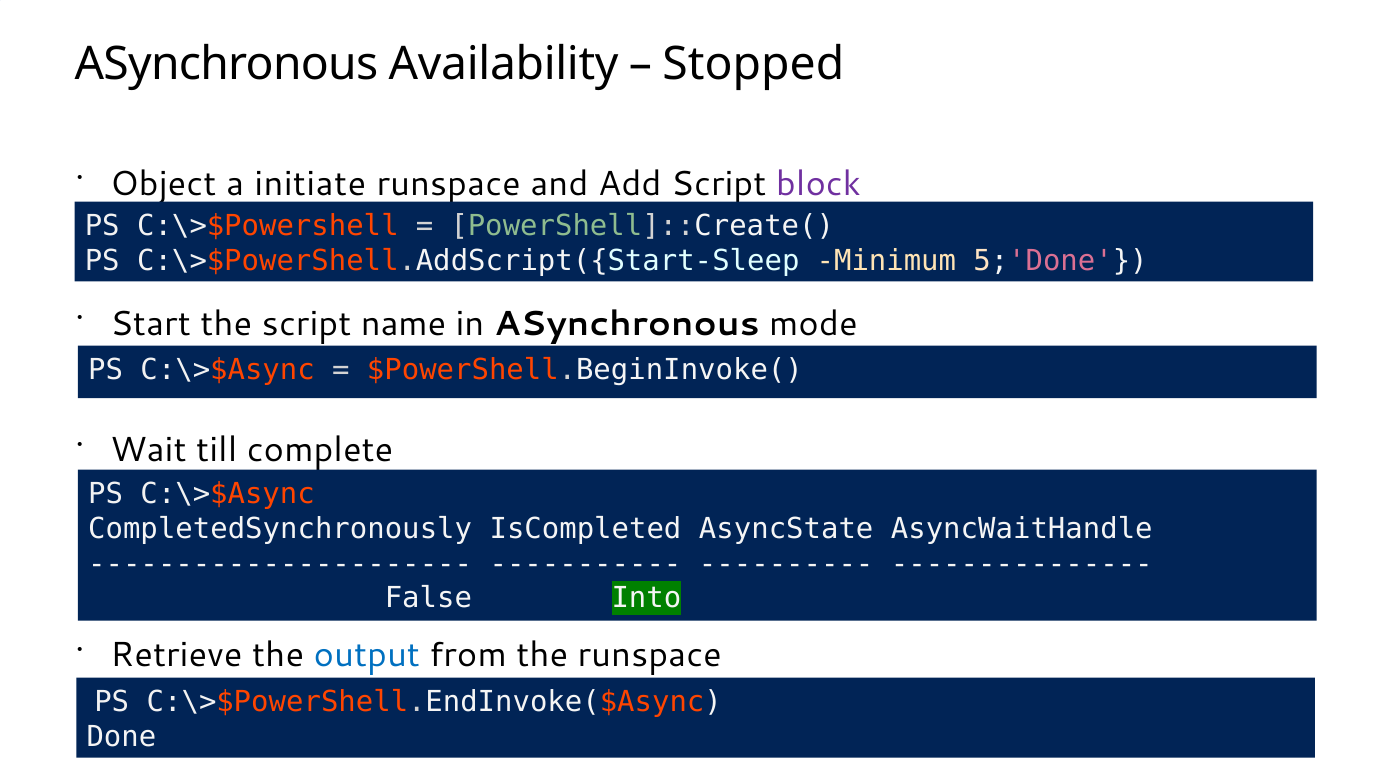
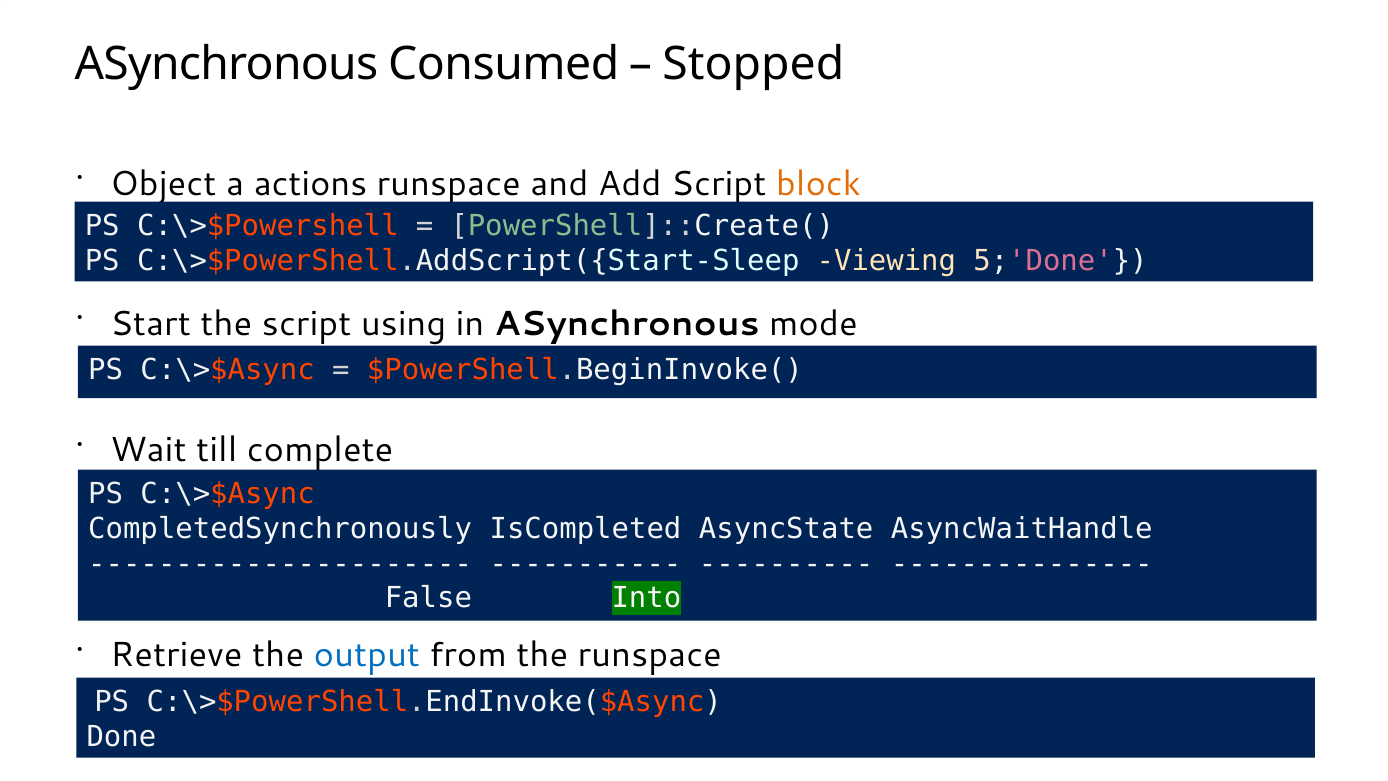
Availability: Availability -> Consumed (504, 64)
initiate: initiate -> actions (311, 184)
block colour: purple -> orange (819, 184)
Minimum: Minimum -> Viewing (886, 261)
name: name -> using (404, 324)
